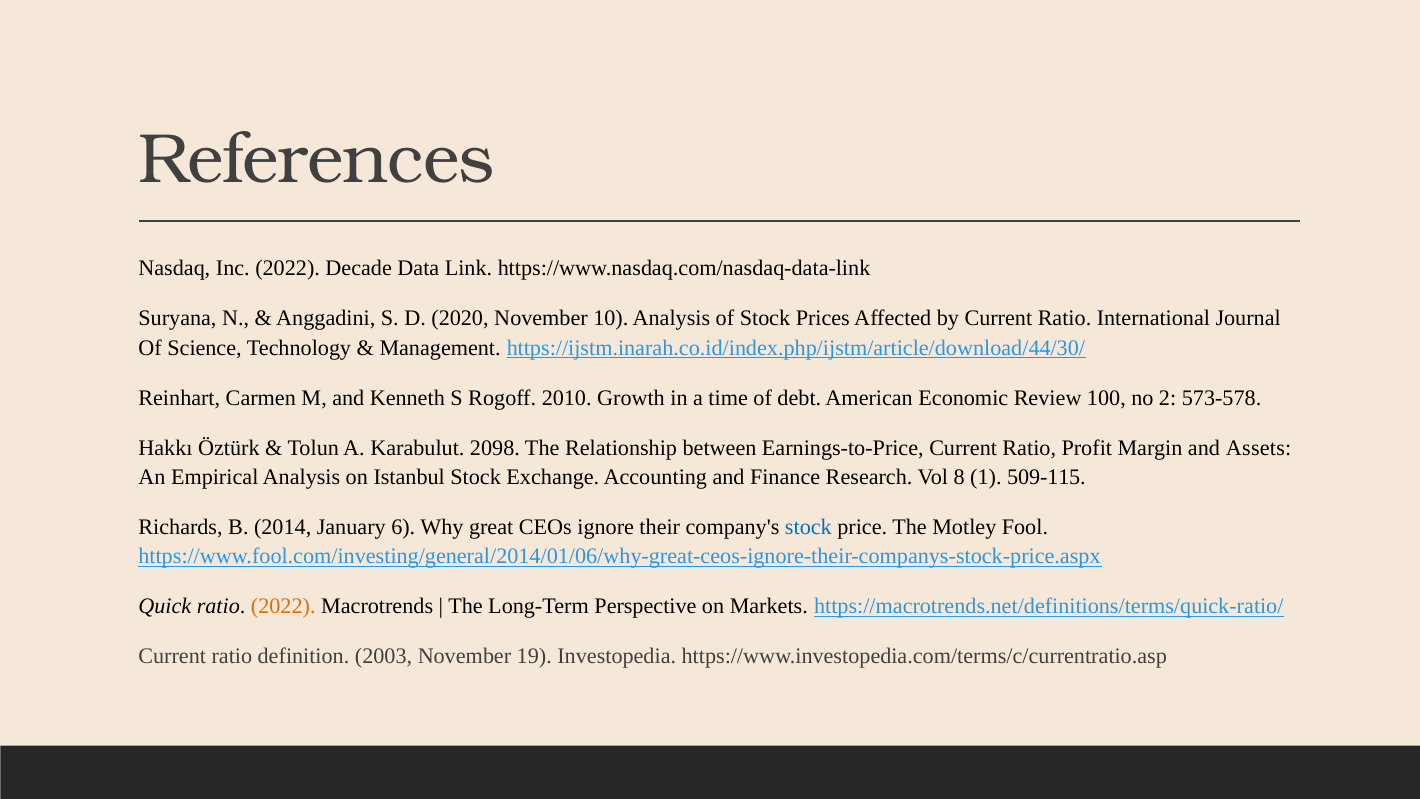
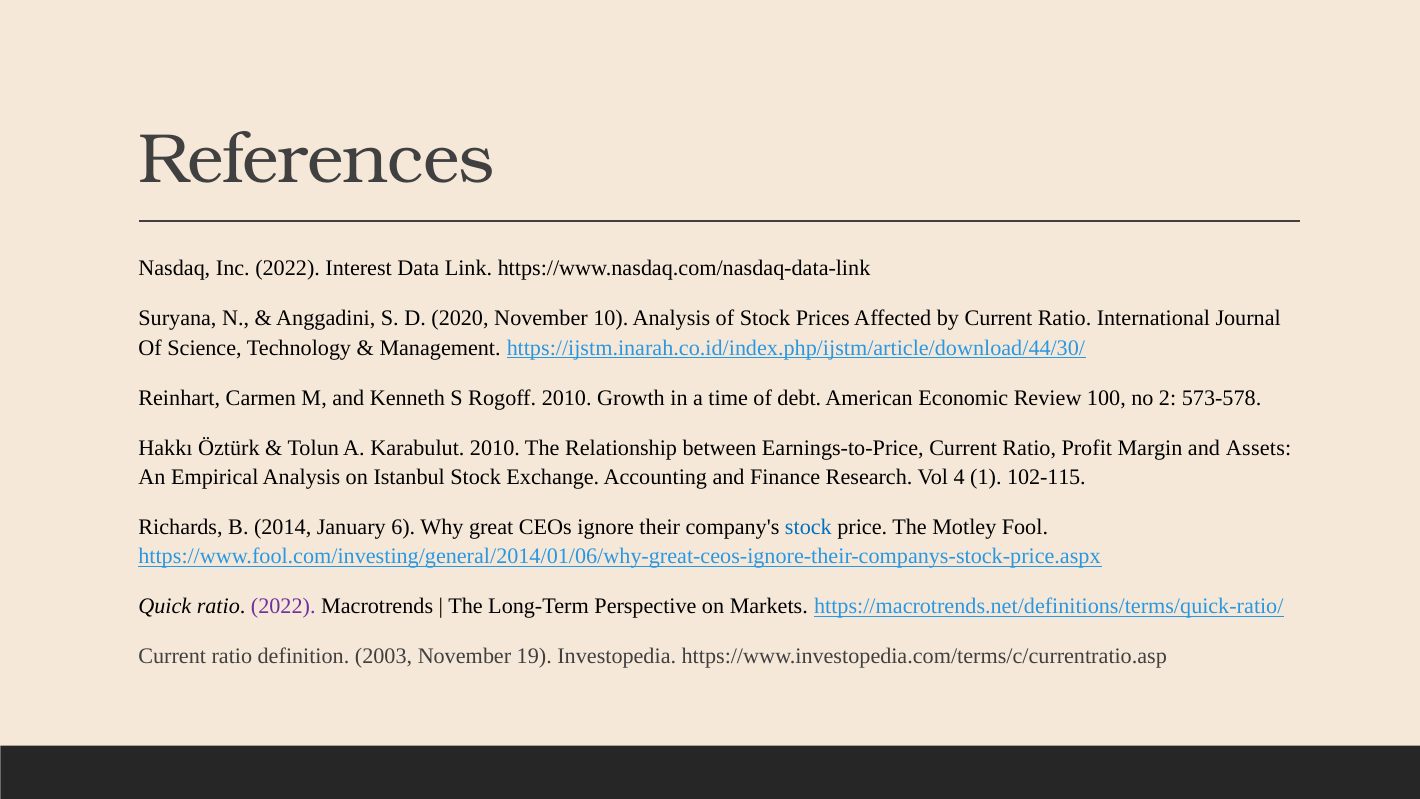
Decade: Decade -> Interest (359, 268)
Karabulut 2098: 2098 -> 2010 (495, 448)
8: 8 -> 4 (959, 477)
509-115: 509-115 -> 102-115 (1046, 477)
2022 colour: orange -> purple (283, 606)
